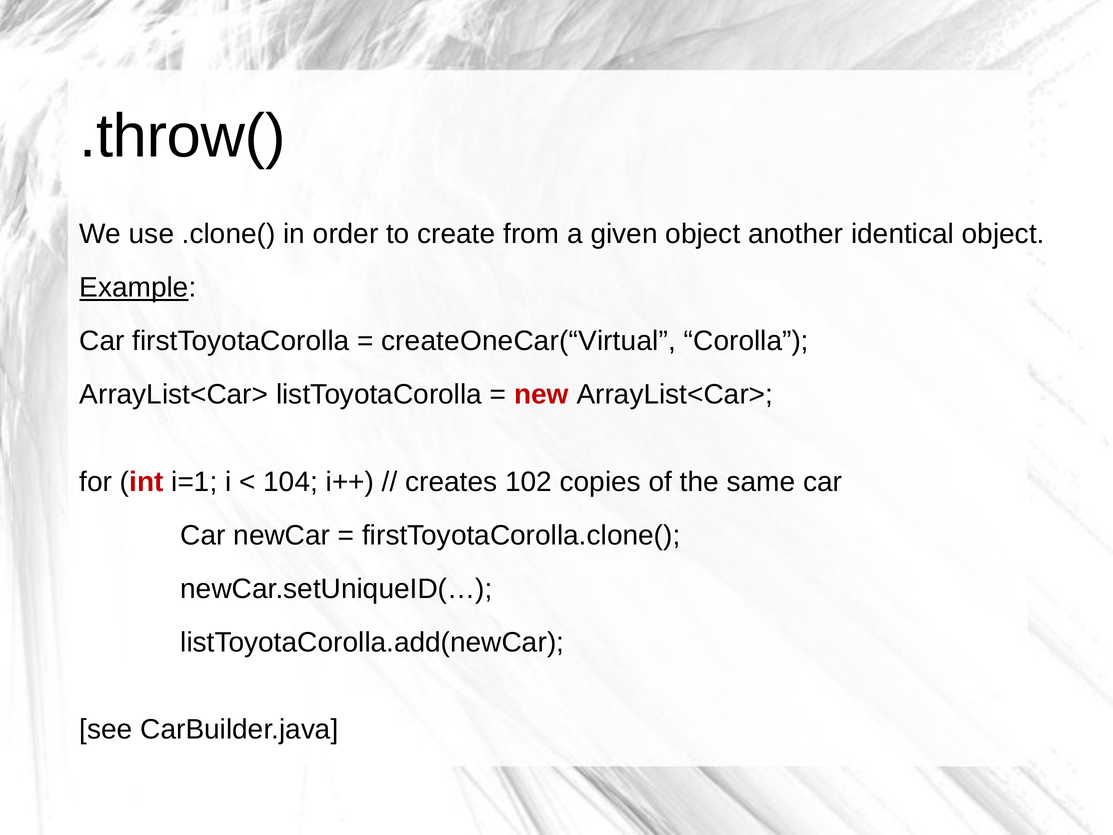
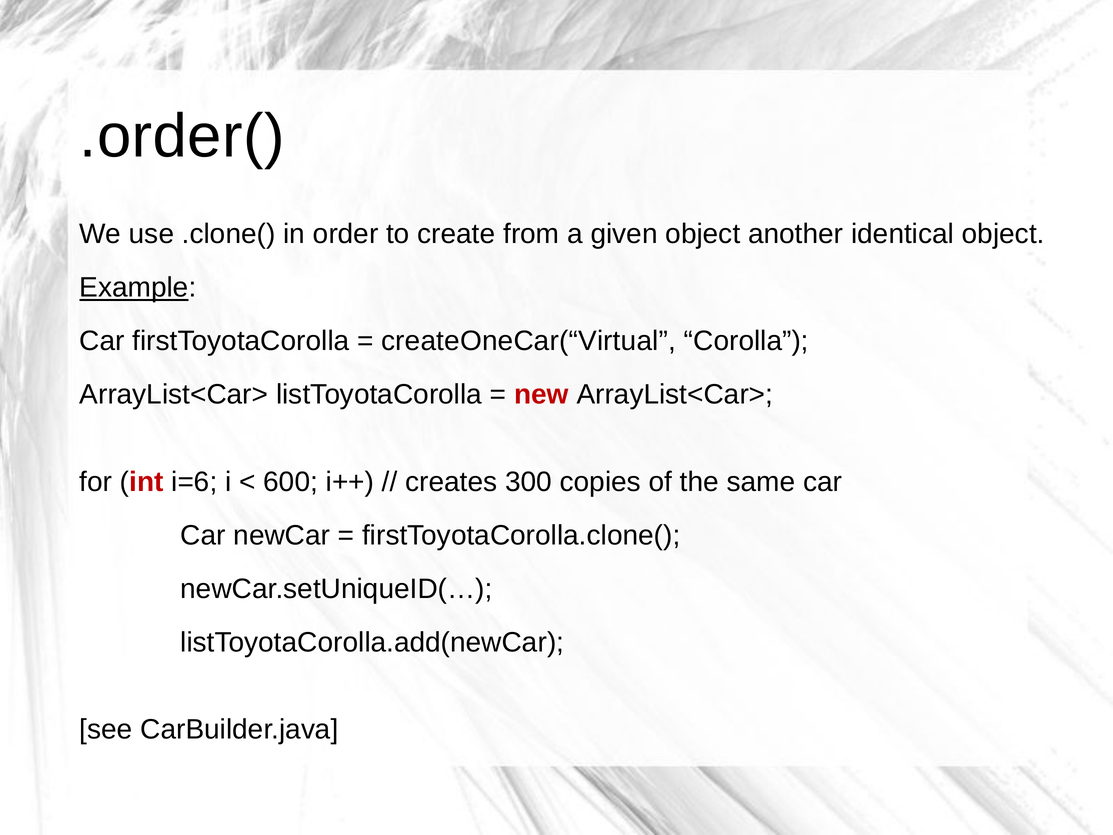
.throw(: .throw( -> .order( (182, 136)
i=1: i=1 -> i=6 (194, 482)
104: 104 -> 600 (291, 482)
102: 102 -> 300 (529, 482)
